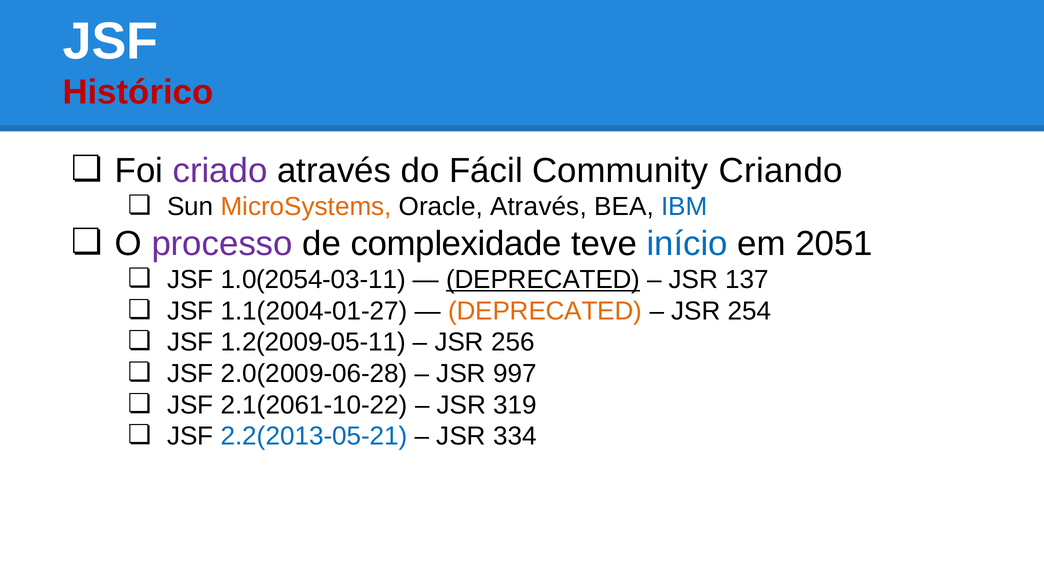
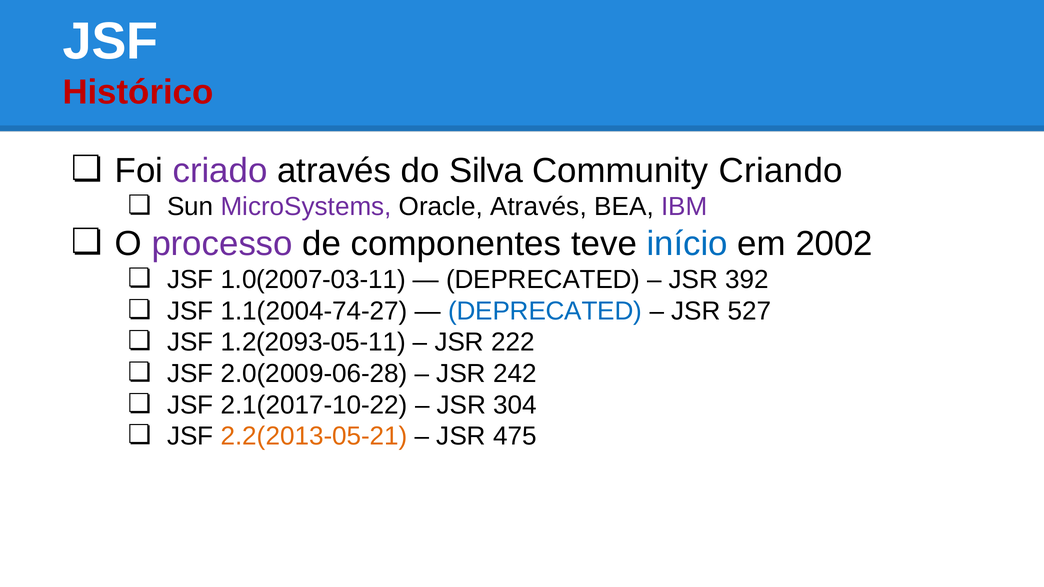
Fácil: Fácil -> Silva (486, 171)
MicroSystems colour: orange -> purple (306, 207)
IBM colour: blue -> purple (684, 207)
complexidade: complexidade -> componentes (456, 244)
2051: 2051 -> 2002 (834, 244)
1.0(2054-03-11: 1.0(2054-03-11 -> 1.0(2007-03-11 (313, 280)
DEPRECATED underline: present -> none (543, 280)
137: 137 -> 392 (747, 280)
1.1(2004-01-27: 1.1(2004-01-27 -> 1.1(2004-74-27 (314, 311)
DEPRECATED colour: orange -> blue (545, 311)
254: 254 -> 527 (749, 311)
1.2(2009-05-11: 1.2(2009-05-11 -> 1.2(2093-05-11 (313, 342)
256: 256 -> 222 (513, 342)
997: 997 -> 242 (515, 374)
2.1(2061-10-22: 2.1(2061-10-22 -> 2.1(2017-10-22 (314, 405)
319: 319 -> 304 (515, 405)
2.2(2013-05-21 colour: blue -> orange (314, 436)
334: 334 -> 475 (515, 436)
